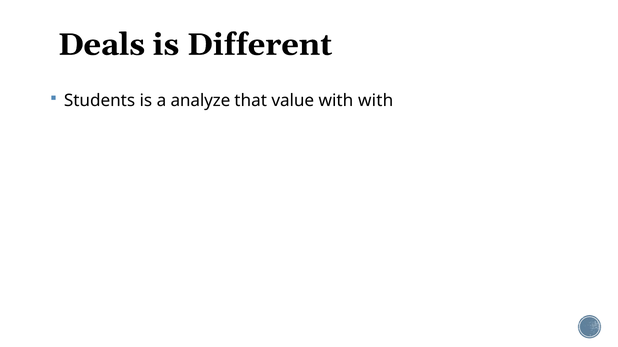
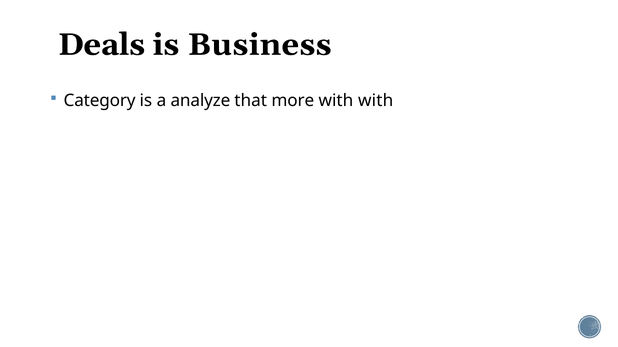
Different: Different -> Business (259, 45)
Students: Students -> Category (100, 101)
value: value -> more (293, 101)
